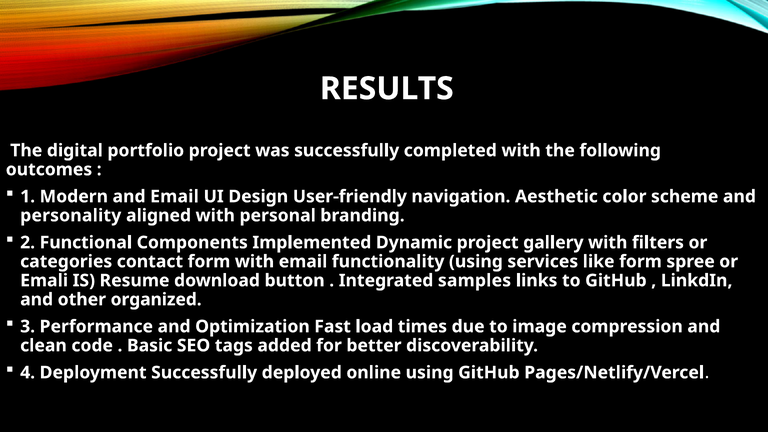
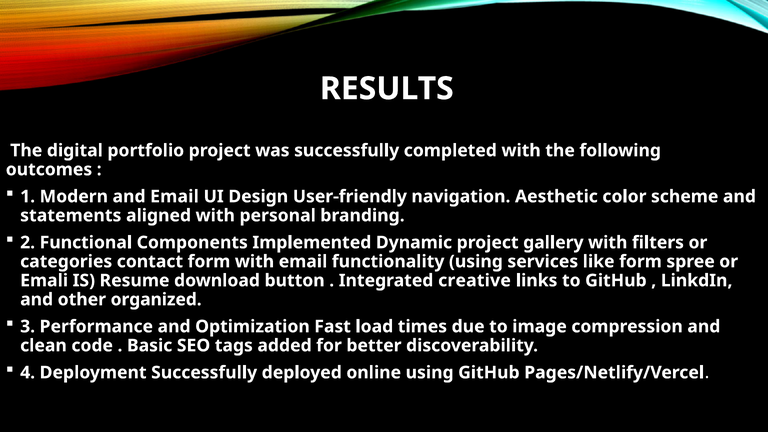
personality: personality -> statements (71, 216)
samples: samples -> creative (474, 281)
